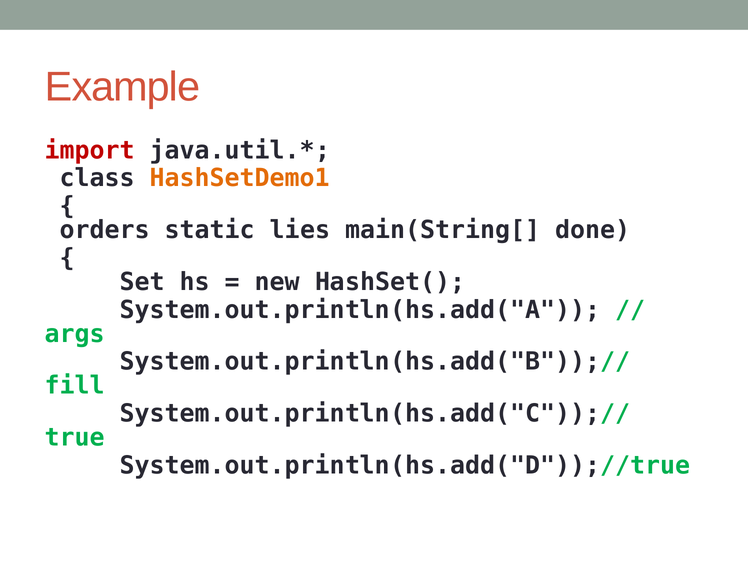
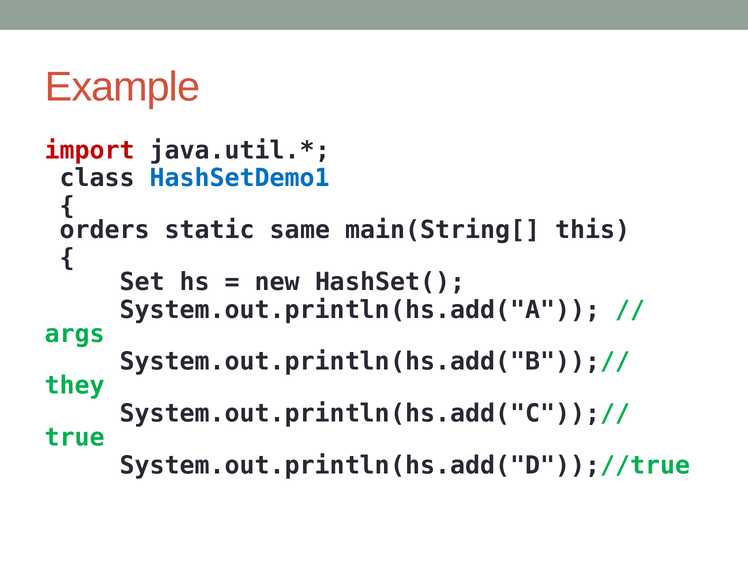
HashSetDemo1 colour: orange -> blue (240, 178)
lies: lies -> same (300, 230)
done: done -> this (593, 230)
fill: fill -> they (75, 386)
